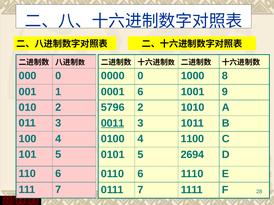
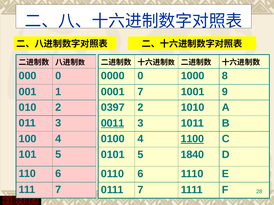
0001 6: 6 -> 7 (140, 92)
5796: 5796 -> 0397 (113, 108)
1100 underline: none -> present (192, 139)
2694: 2694 -> 1840 (192, 155)
